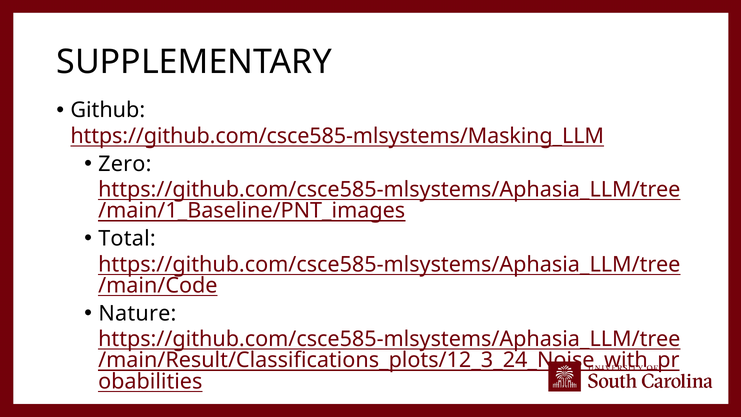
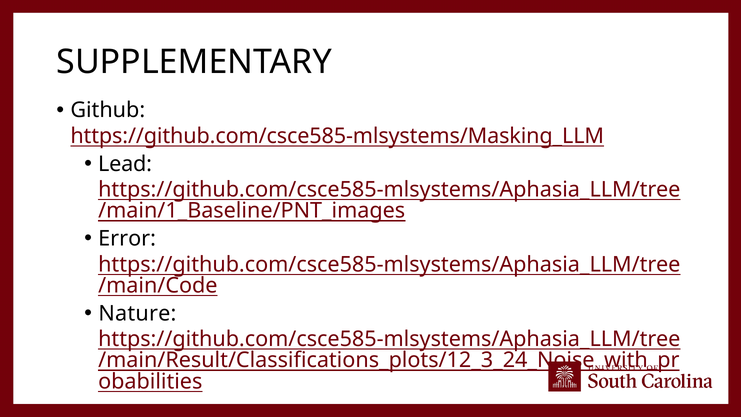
Zero: Zero -> Lead (125, 164)
Total: Total -> Error (127, 239)
